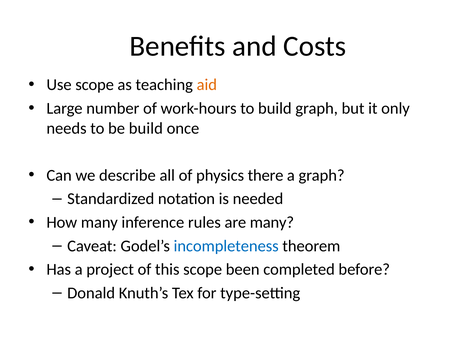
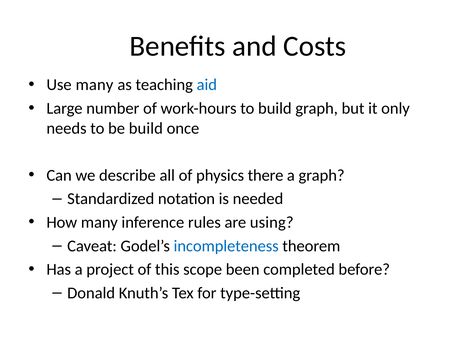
Use scope: scope -> many (94, 85)
aid colour: orange -> blue (207, 85)
are many: many -> using (272, 222)
